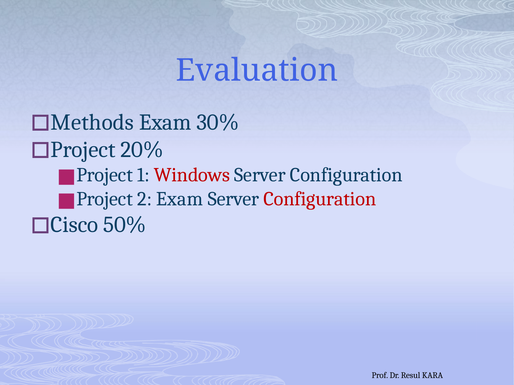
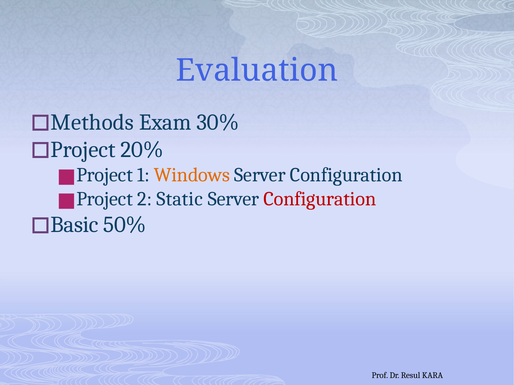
Windows colour: red -> orange (192, 175)
2 Exam: Exam -> Static (180, 199)
Cisco: Cisco -> Basic (75, 225)
